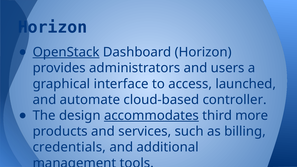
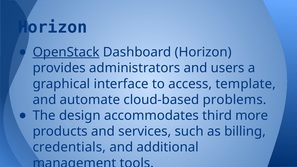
launched: launched -> template (246, 84)
controller: controller -> problems (235, 100)
accommodates underline: present -> none (151, 116)
